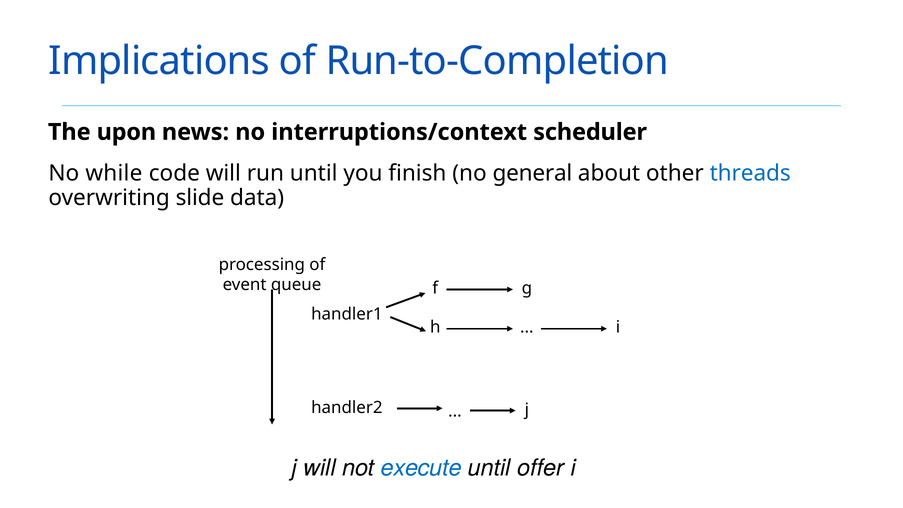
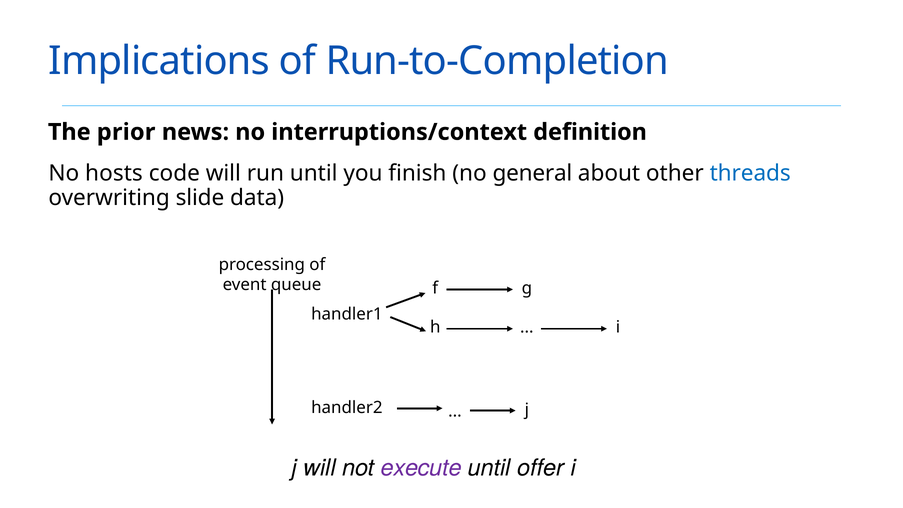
upon: upon -> prior (126, 132)
scheduler: scheduler -> definition (590, 132)
while: while -> hosts (114, 173)
execute colour: blue -> purple (421, 468)
